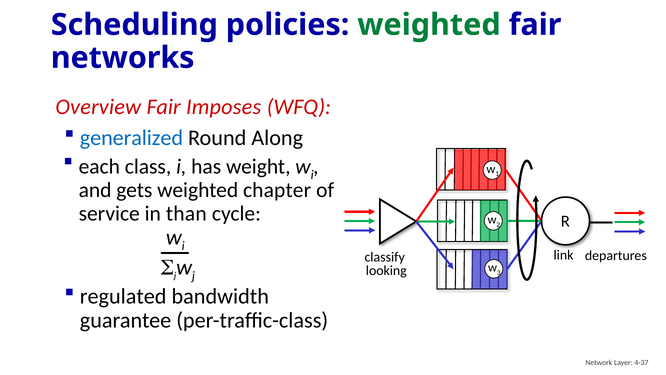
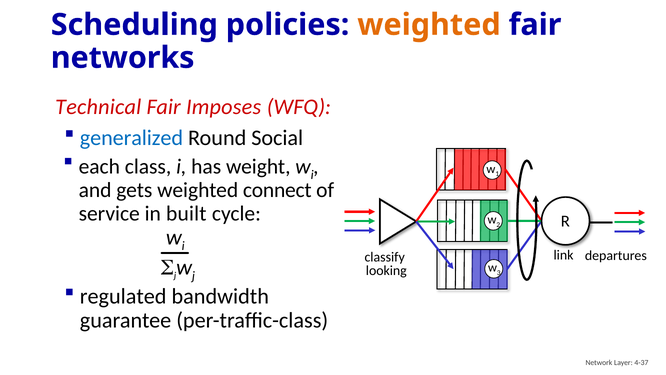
weighted colour: green -> orange (429, 25)
Overview: Overview -> Technical (98, 107)
Along: Along -> Social (277, 138)
chapter: chapter -> connect (277, 190)
than: than -> built (186, 213)
